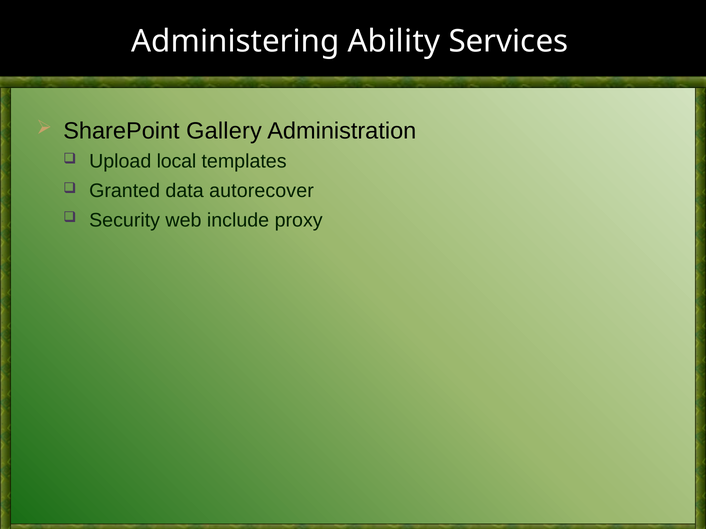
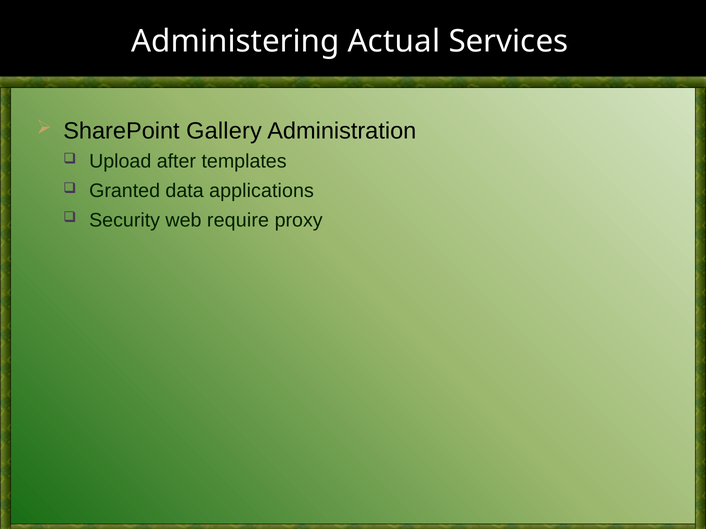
Ability: Ability -> Actual (394, 42)
local: local -> after (176, 162)
autorecover: autorecover -> applications (262, 191)
include: include -> require (238, 221)
